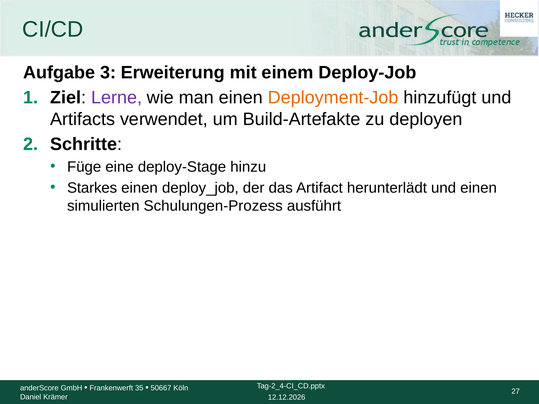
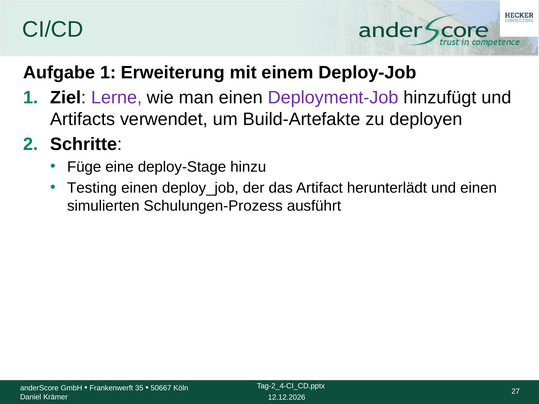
Aufgabe 3: 3 -> 1 (108, 73)
Deployment-Job colour: orange -> purple (333, 98)
Starkes: Starkes -> Testing (92, 188)
